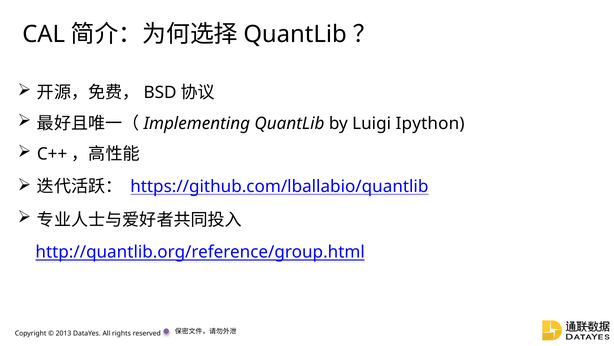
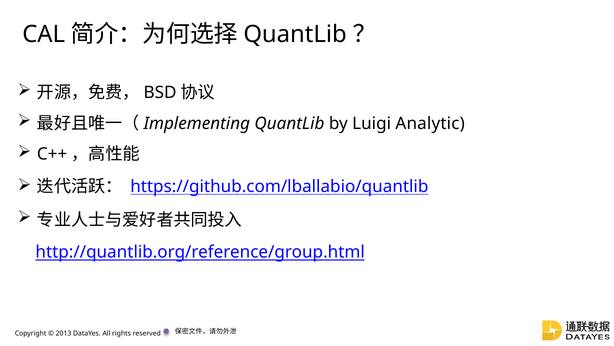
Ipython: Ipython -> Analytic (430, 123)
